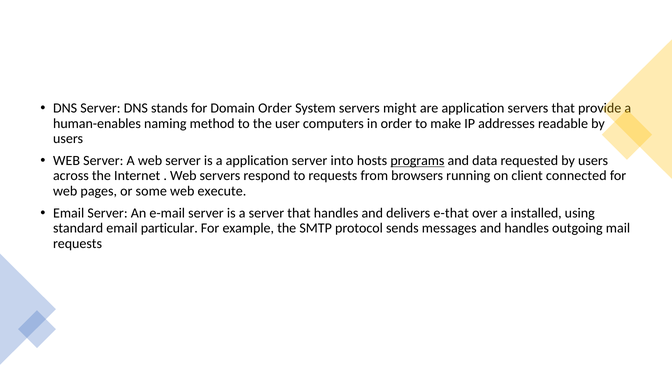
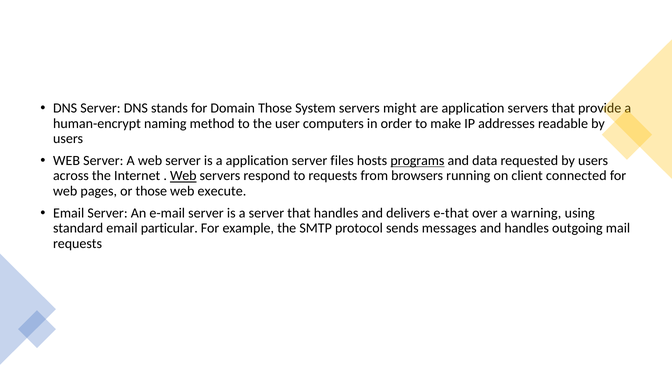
Domain Order: Order -> Those (275, 108)
human-enables: human-enables -> human-encrypt (97, 123)
into: into -> files (342, 161)
Web underline: none -> present (183, 176)
or some: some -> those (151, 191)
installed: installed -> warning (536, 213)
